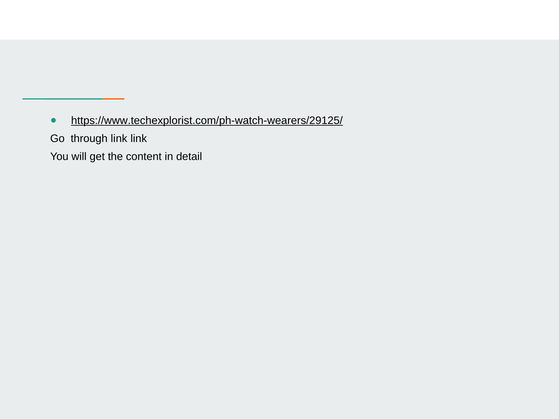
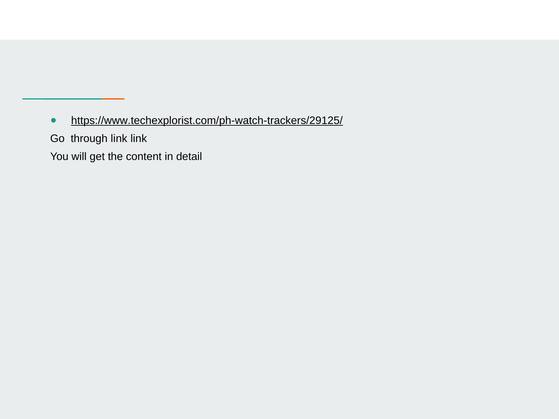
https://www.techexplorist.com/ph-watch-wearers/29125/: https://www.techexplorist.com/ph-watch-wearers/29125/ -> https://www.techexplorist.com/ph-watch-trackers/29125/ (207, 121)
